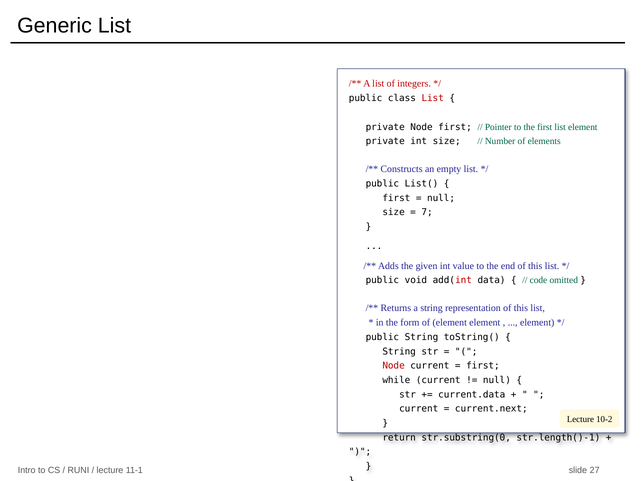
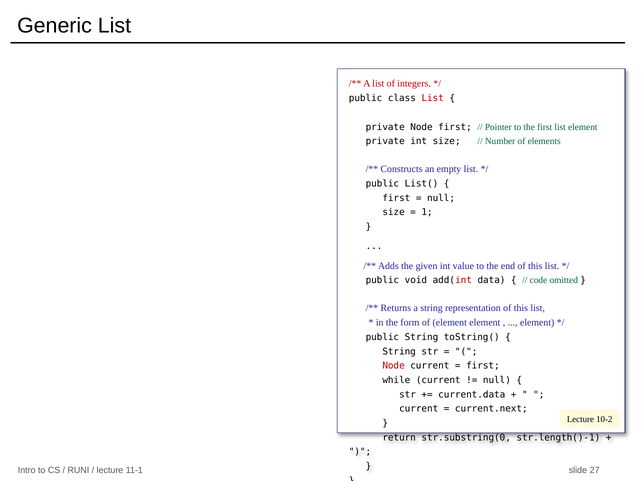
7: 7 -> 1 (427, 212)
